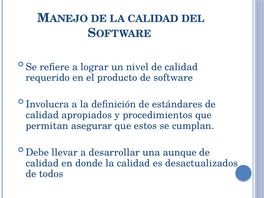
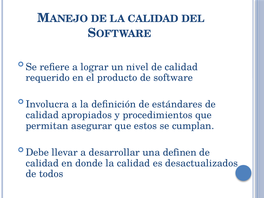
aunque: aunque -> definen (180, 152)
